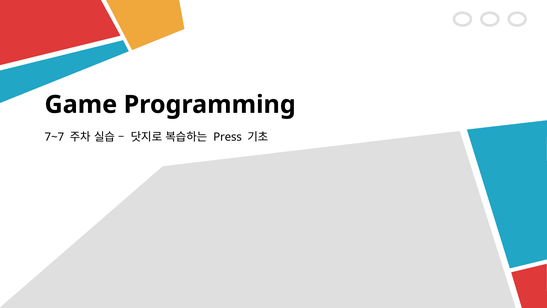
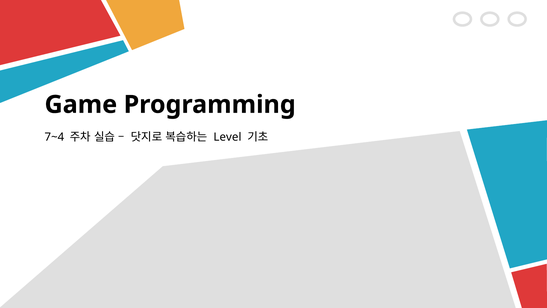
7~7: 7~7 -> 7~4 (54, 137)
Press: Press -> Level (227, 137)
